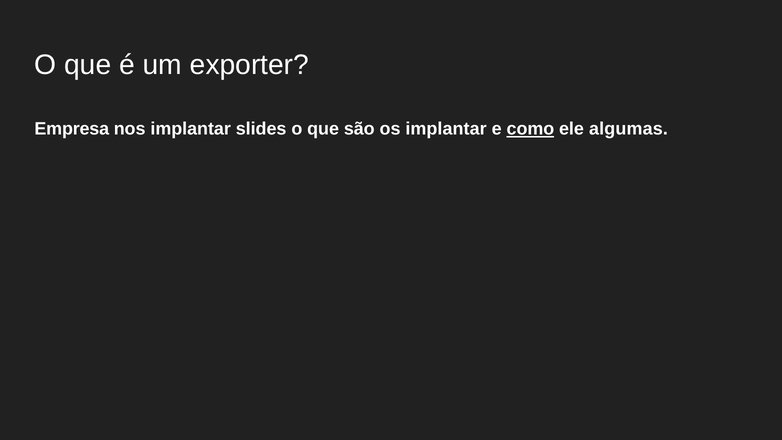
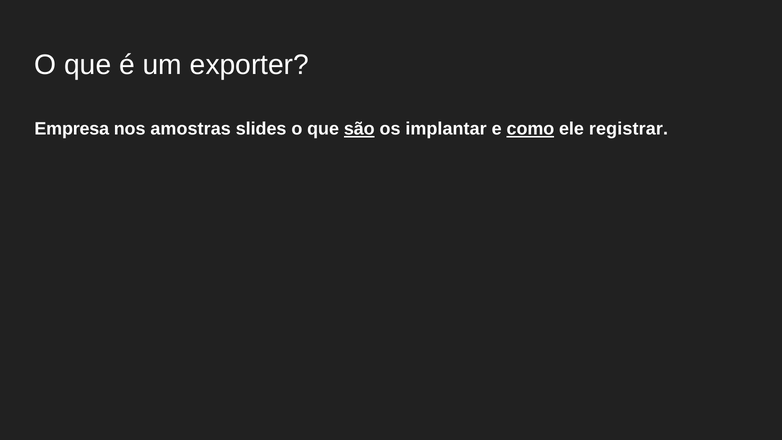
nos implantar: implantar -> amostras (191, 129)
são underline: none -> present (359, 129)
algumas: algumas -> registrar (628, 129)
